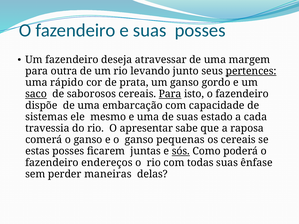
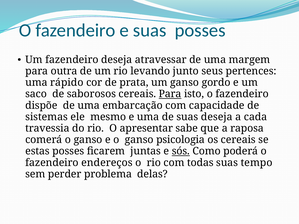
pertences underline: present -> none (251, 71)
saco underline: present -> none (36, 94)
suas estado: estado -> deseja (217, 117)
pequenas: pequenas -> psicologia (181, 140)
ênfase: ênfase -> tempo (257, 163)
maneiras: maneiras -> problema (108, 174)
